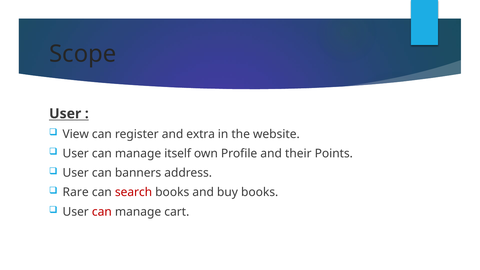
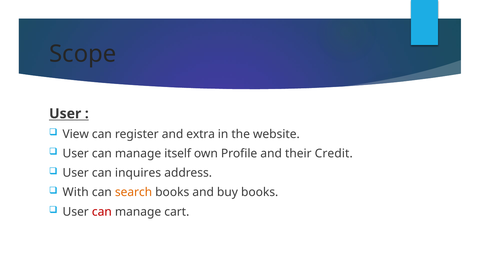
Points: Points -> Credit (334, 154)
banners: banners -> inquires (138, 173)
Rare: Rare -> With (76, 192)
search colour: red -> orange (134, 192)
